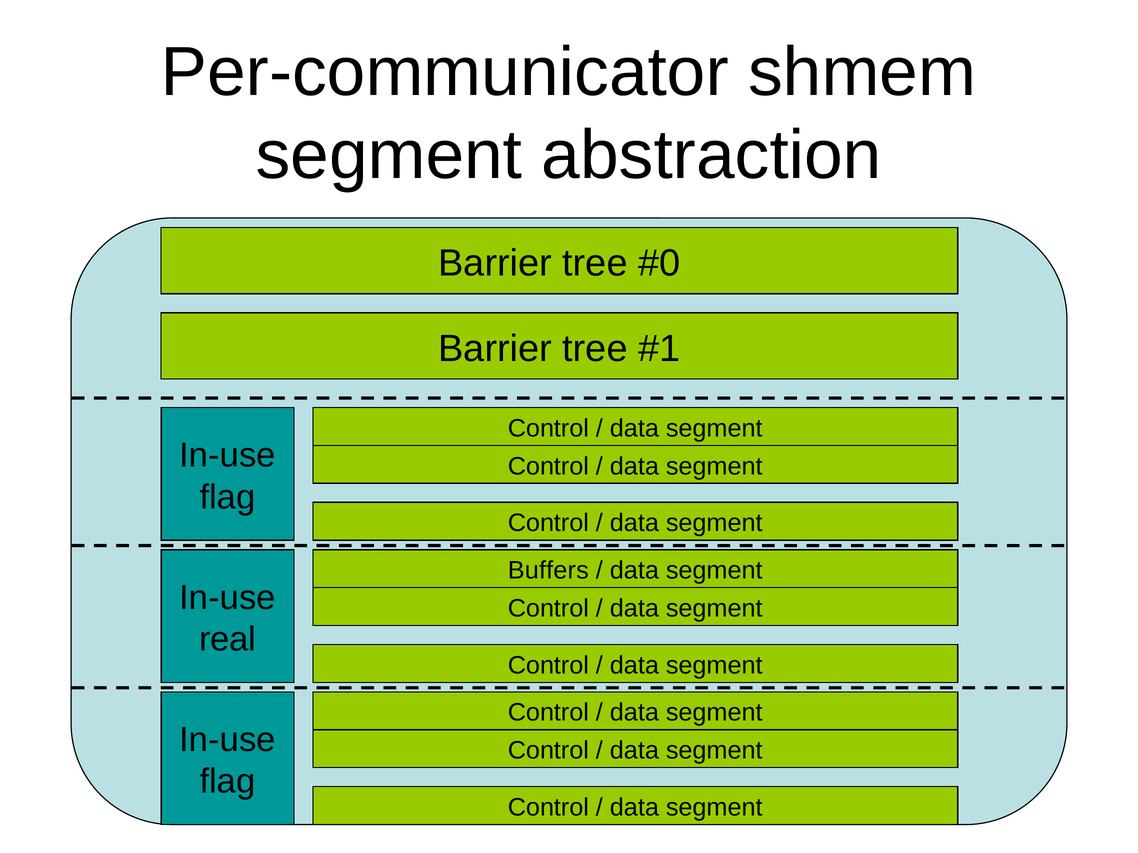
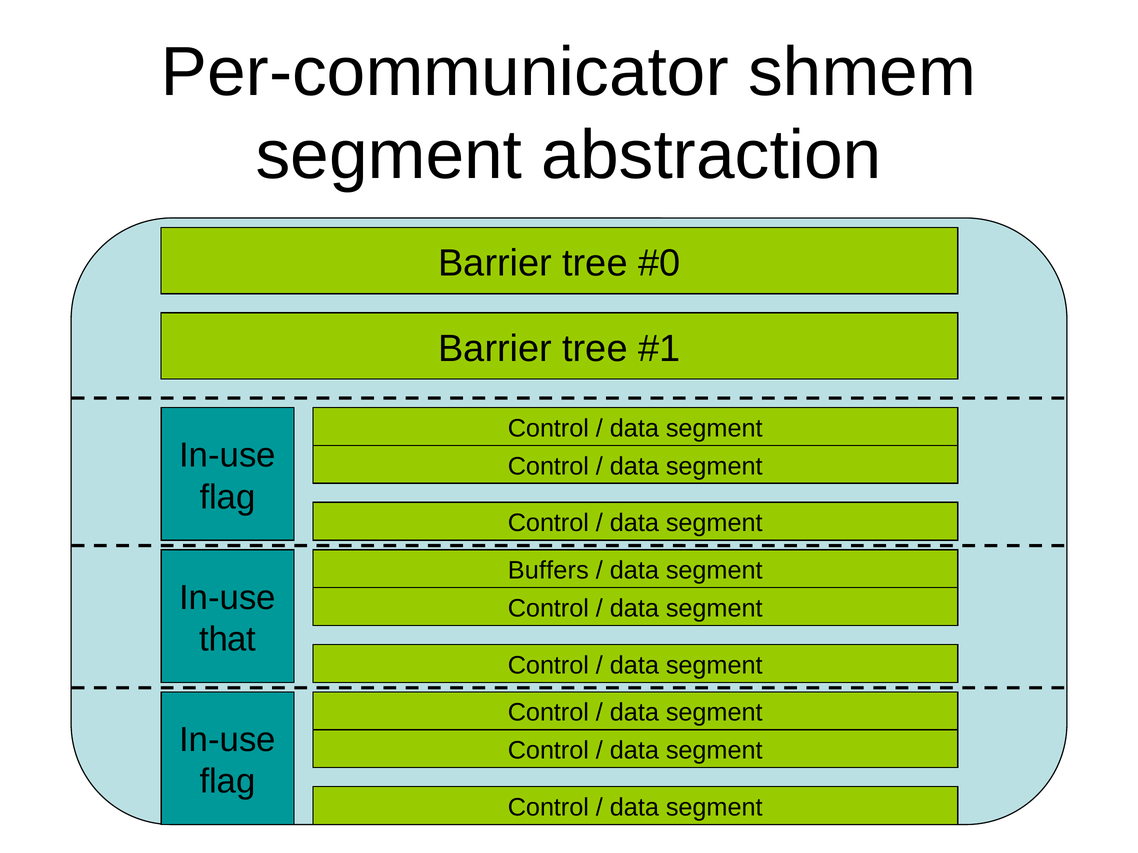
real: real -> that (228, 640)
